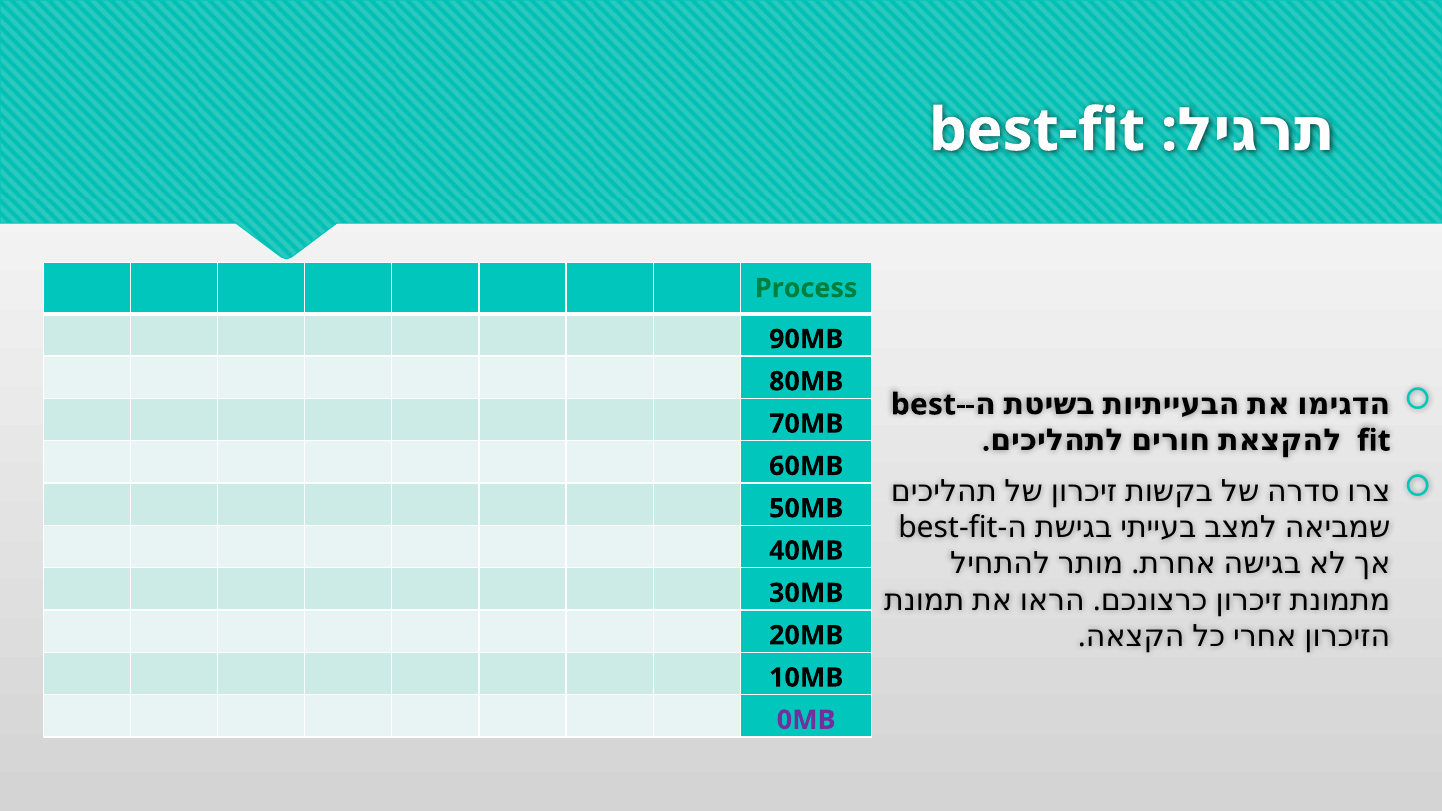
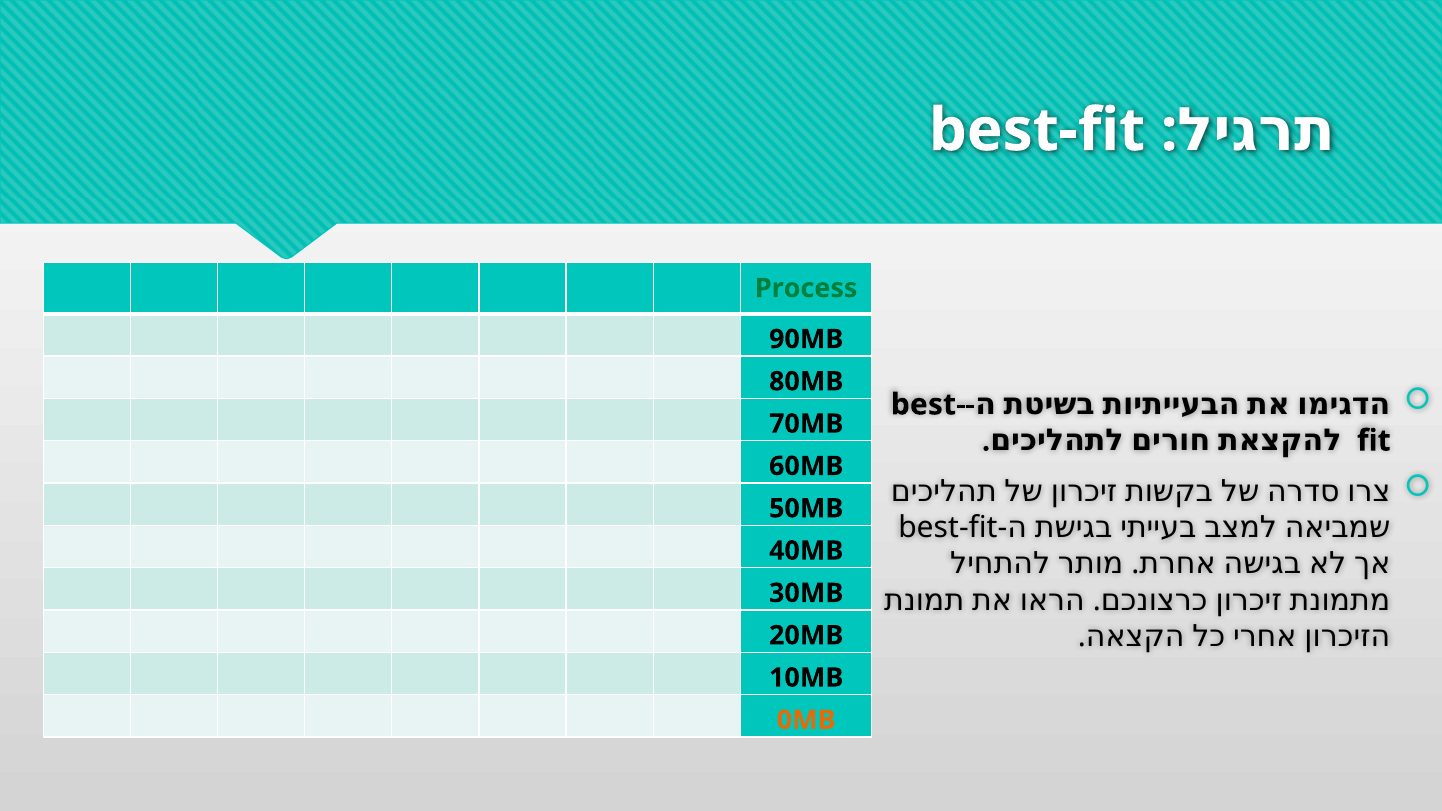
0MB colour: purple -> orange (806, 720)
